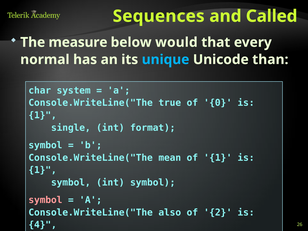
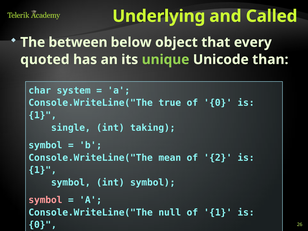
Sequences: Sequences -> Underlying (159, 16)
measure: measure -> between (78, 42)
would: would -> object (176, 42)
normal: normal -> quoted (45, 60)
unique colour: light blue -> light green (166, 60)
format: format -> taking (153, 128)
of 1: 1 -> 2 (218, 158)
also: also -> null (170, 212)
of 2: 2 -> 1 (218, 212)
4: 4 -> 0 (43, 225)
